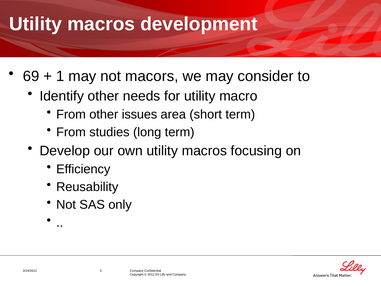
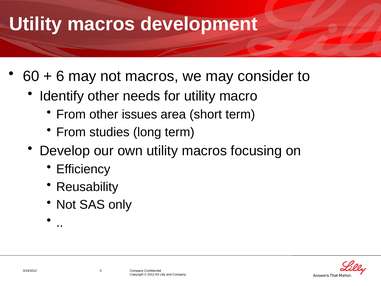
69: 69 -> 60 (31, 76)
1: 1 -> 6 (60, 76)
not macors: macors -> macros (152, 76)
